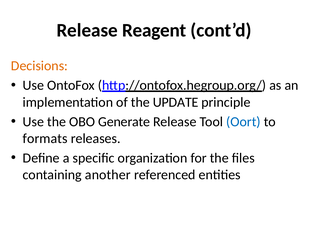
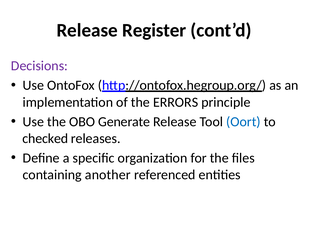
Reagent: Reagent -> Register (154, 30)
Decisions colour: orange -> purple (39, 66)
UPDATE: UPDATE -> ERRORS (176, 102)
formats: formats -> checked (45, 138)
